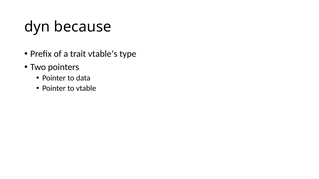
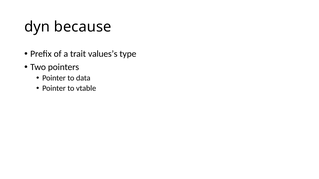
vtable’s: vtable’s -> values’s (103, 54)
